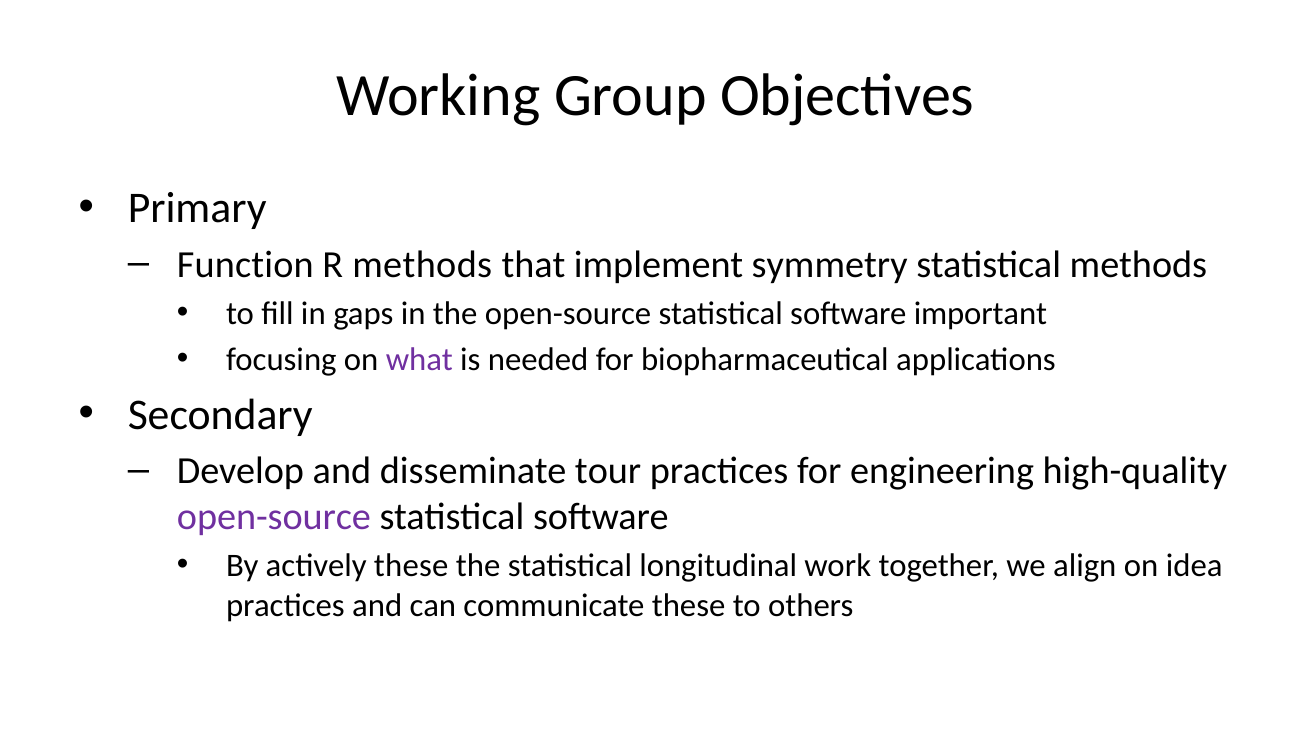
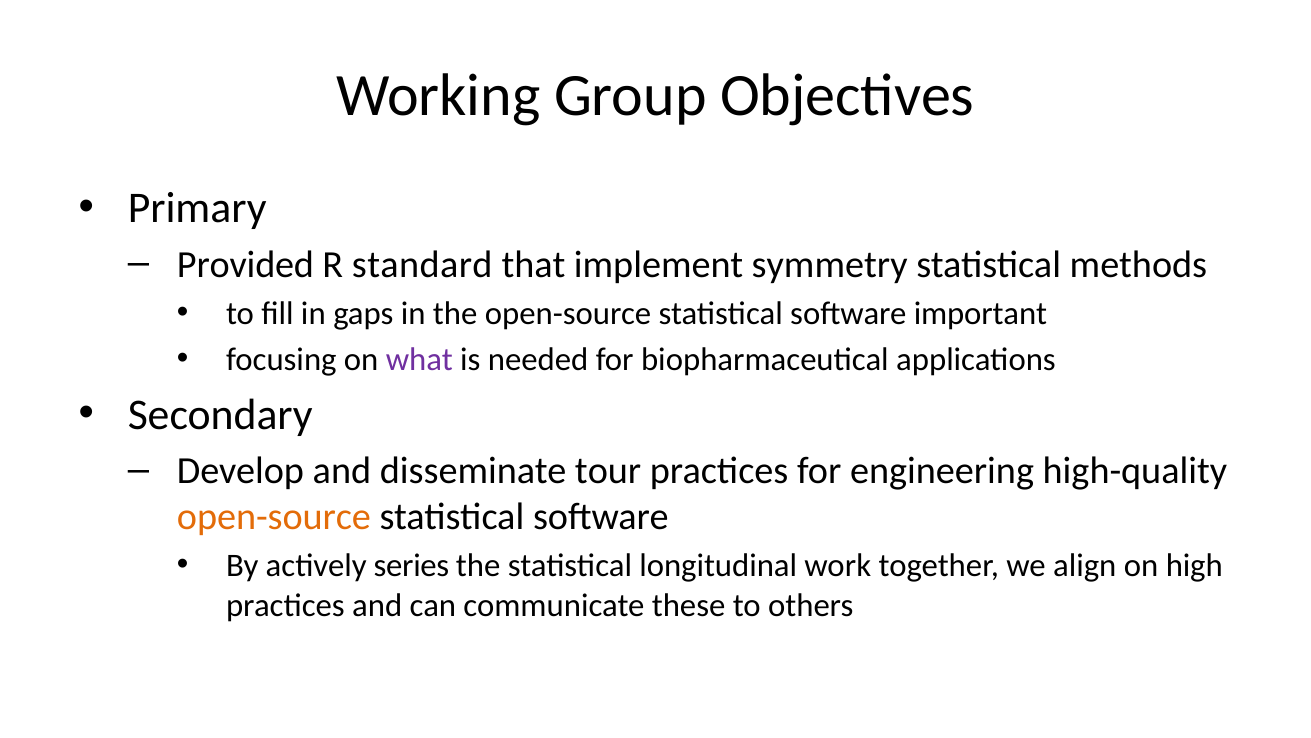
Function: Function -> Provided (246, 264)
R methods: methods -> standard (422, 264)
open-source colour: purple -> orange (274, 517)
actively these: these -> series (411, 565)
idea: idea -> high (1194, 565)
